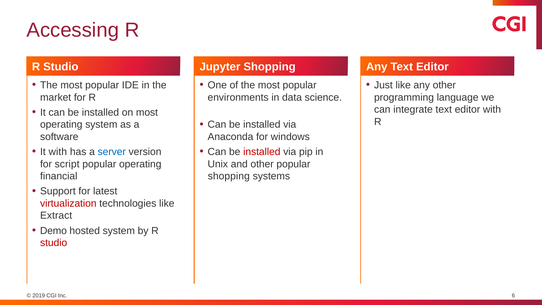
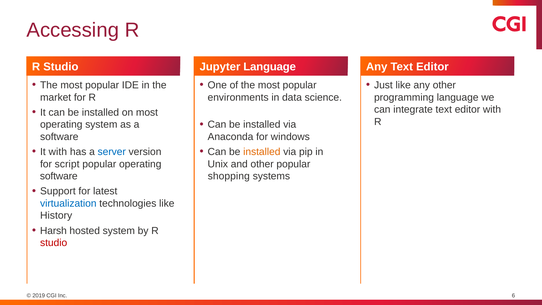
Jupyter Shopping: Shopping -> Language (270, 67)
installed colour: red -> orange (262, 152)
financial: financial -> software (59, 176)
virtualization colour: red -> blue (68, 203)
Extract: Extract -> History (56, 216)
Demo: Demo -> Harsh (53, 231)
